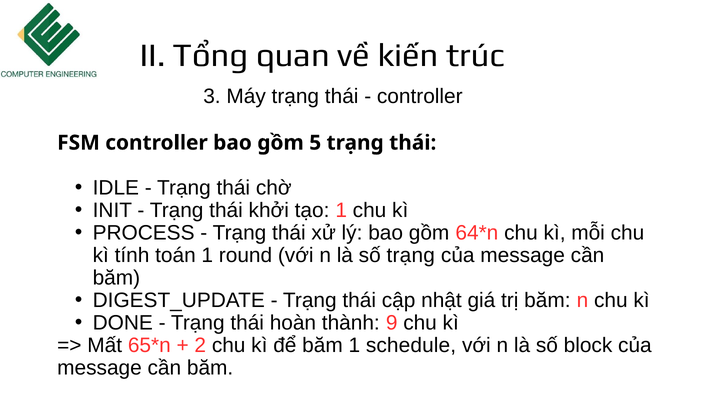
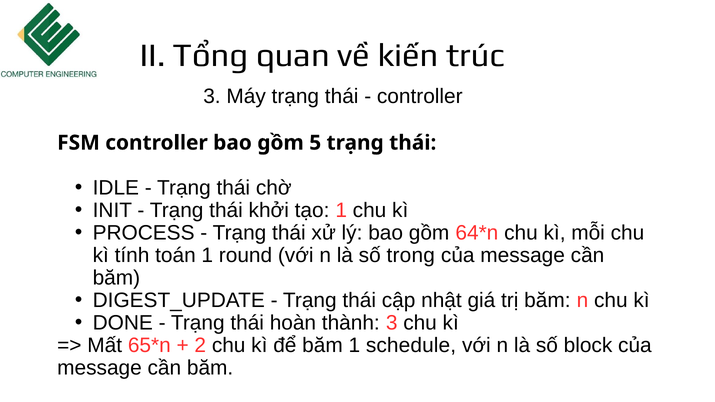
số trạng: trạng -> trong (411, 255)
thành 9: 9 -> 3 (392, 323)
